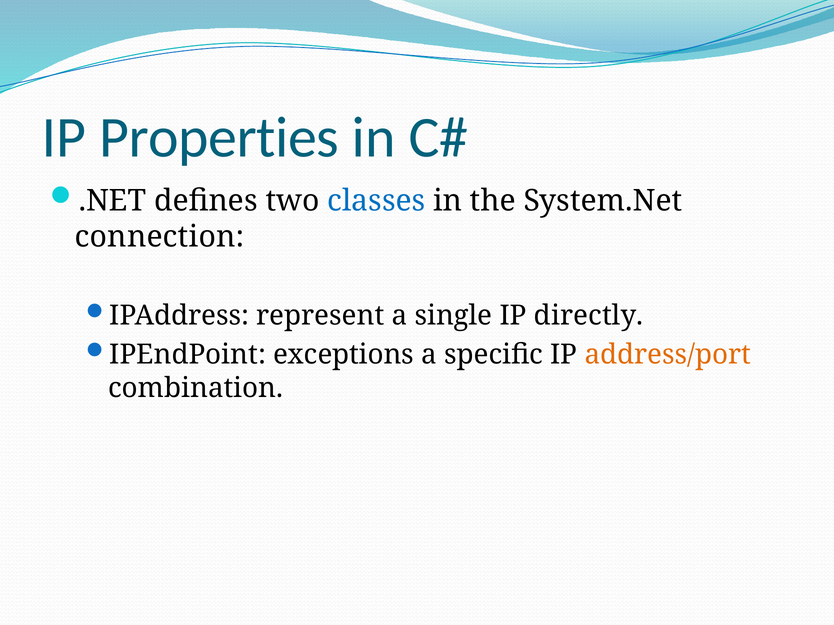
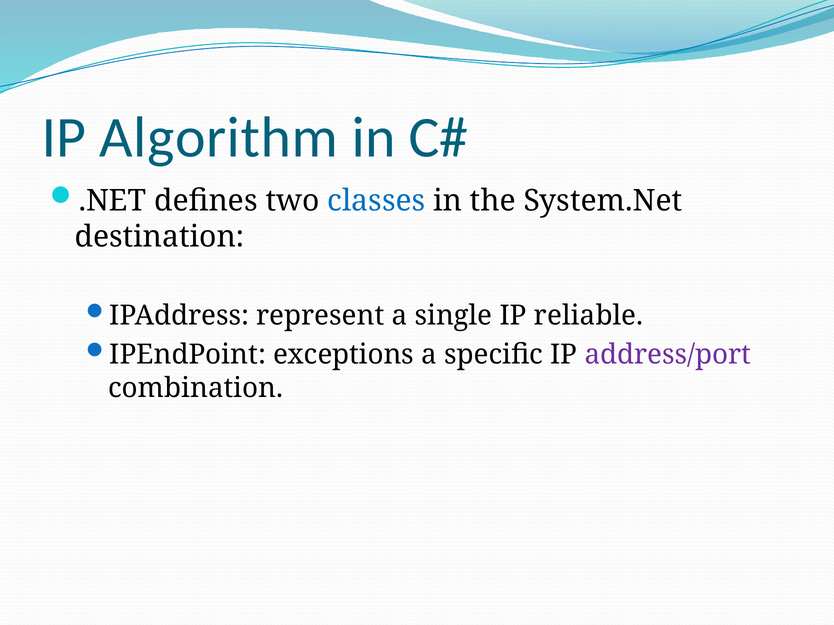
Properties: Properties -> Algorithm (219, 138)
connection: connection -> destination (160, 237)
directly: directly -> reliable (589, 316)
address/port colour: orange -> purple (668, 355)
